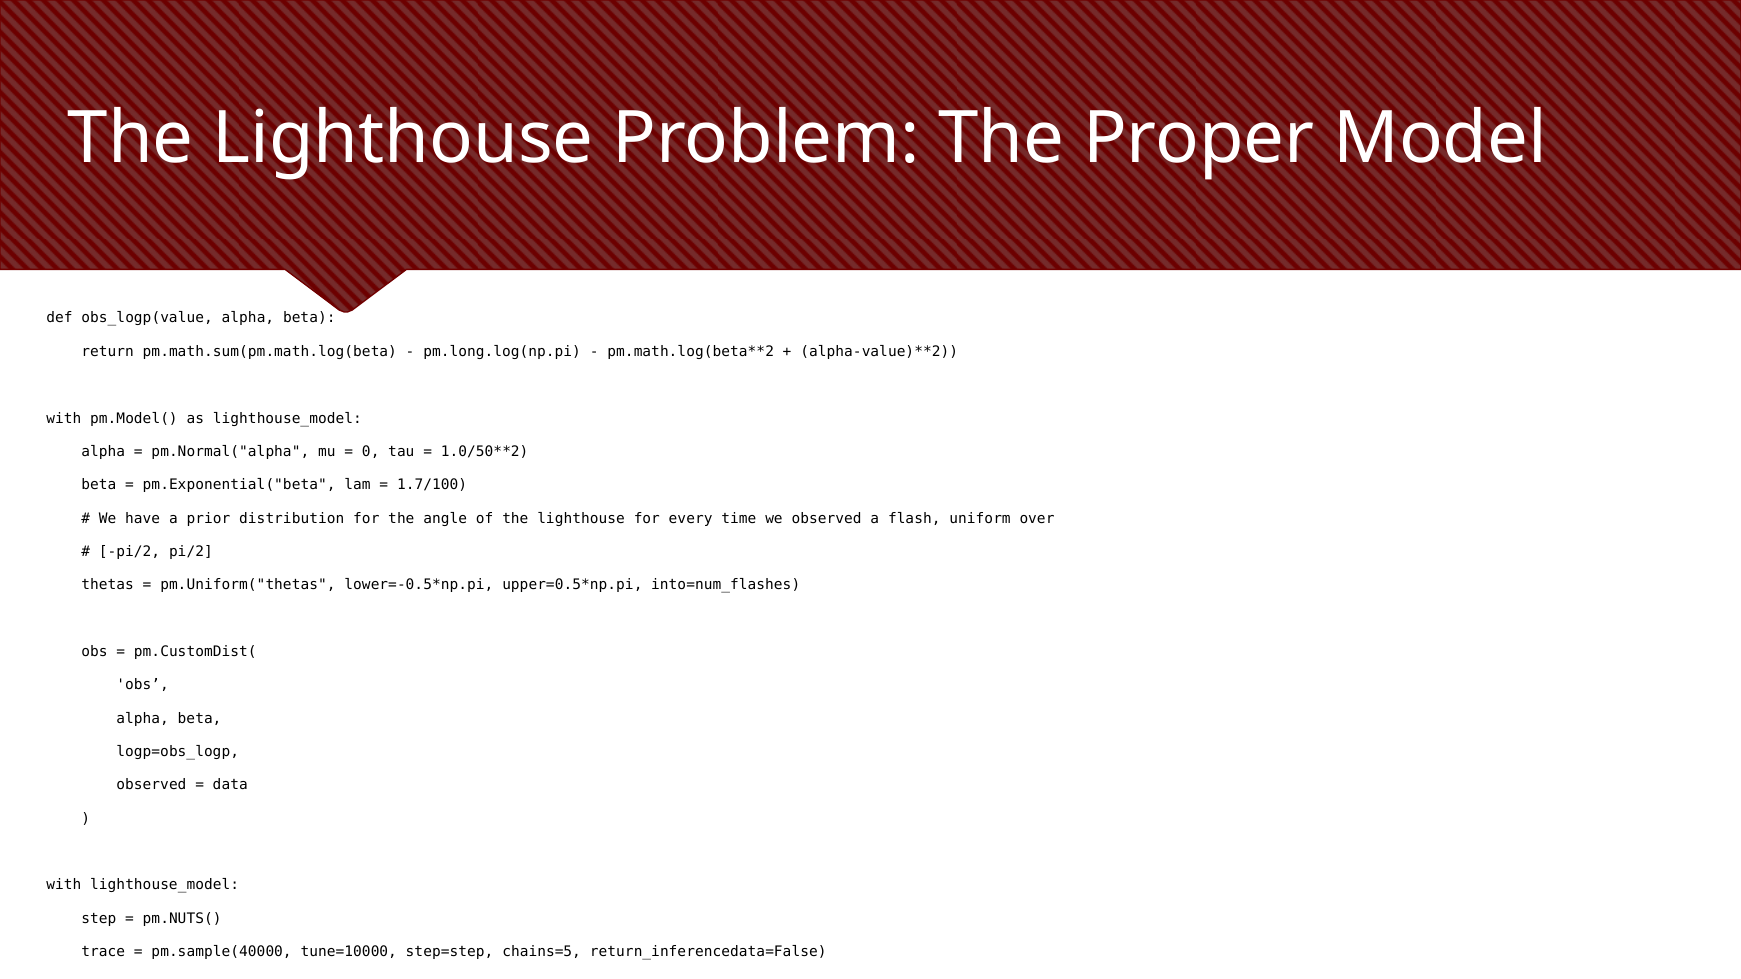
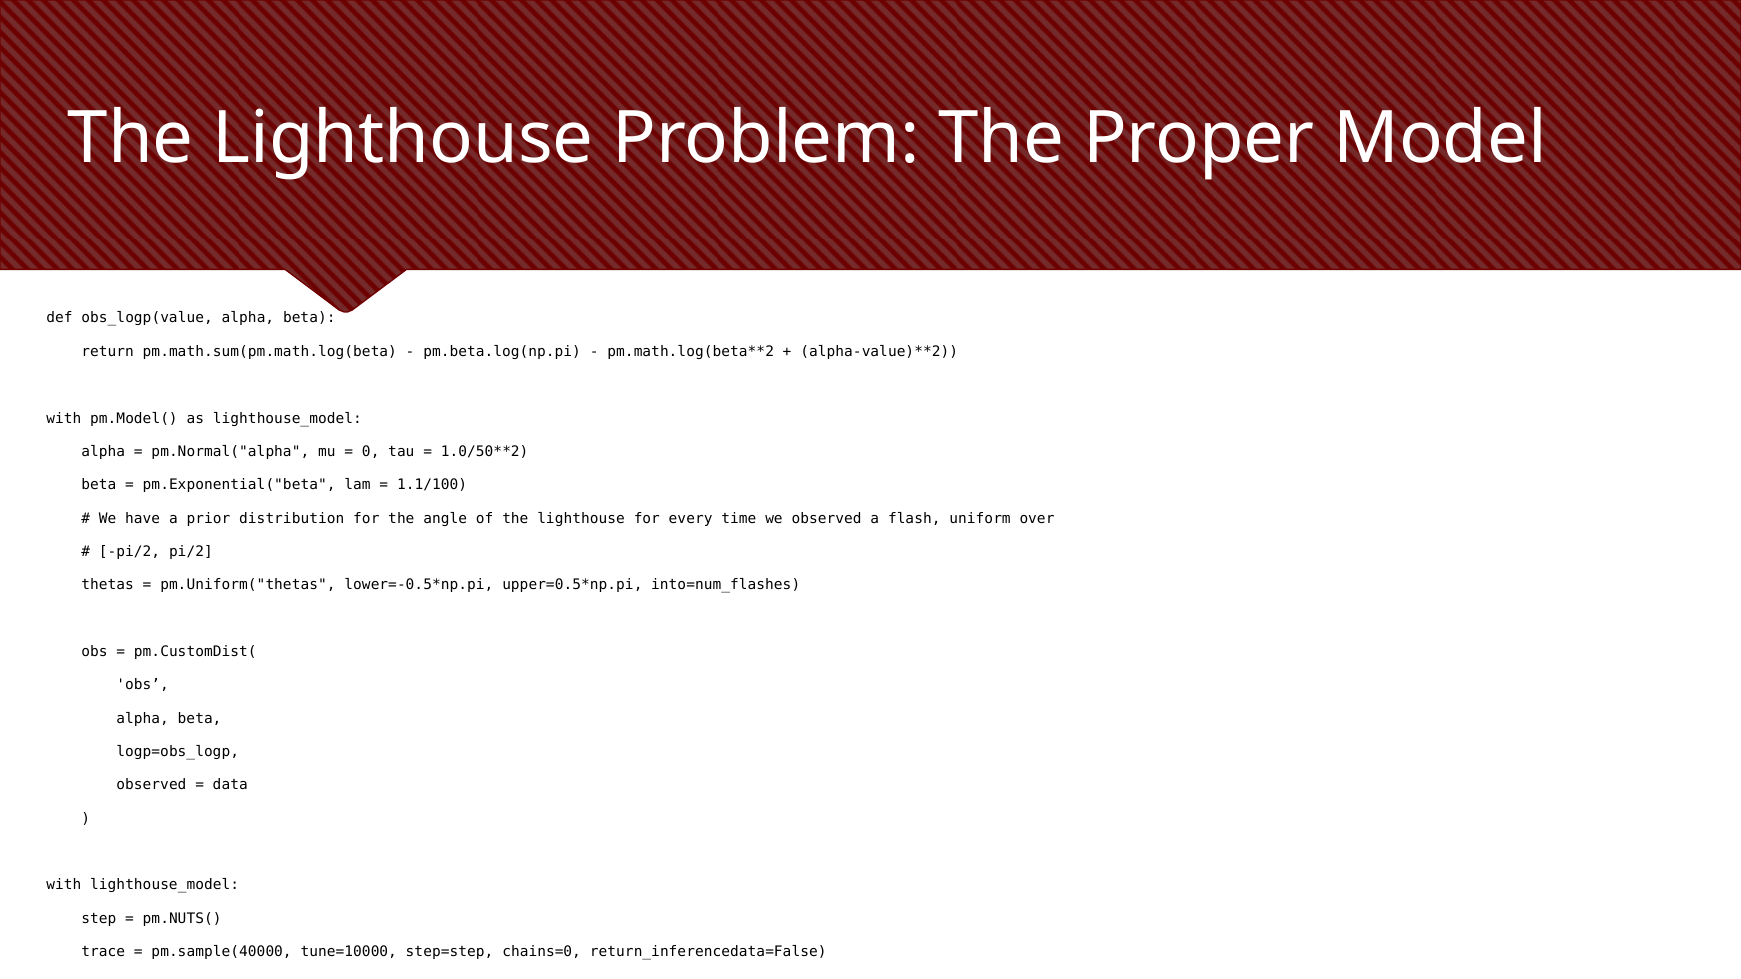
pm.long.log(np.pi: pm.long.log(np.pi -> pm.beta.log(np.pi (502, 352)
1.7/100: 1.7/100 -> 1.1/100 (432, 485)
chains=5: chains=5 -> chains=0 (542, 952)
